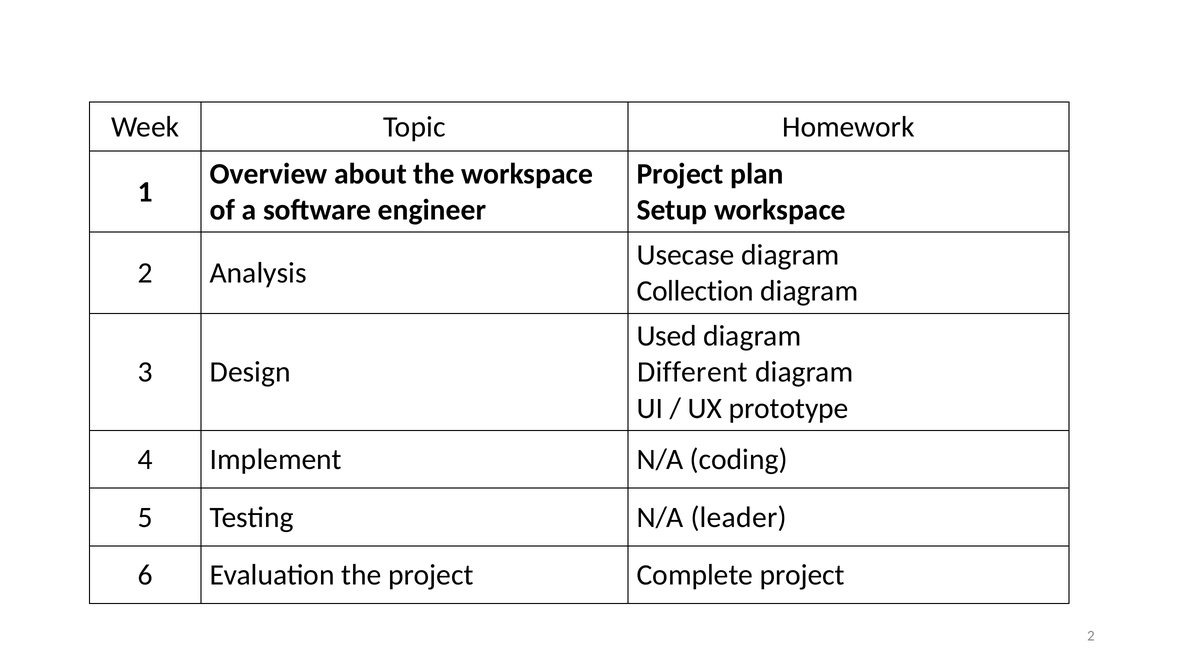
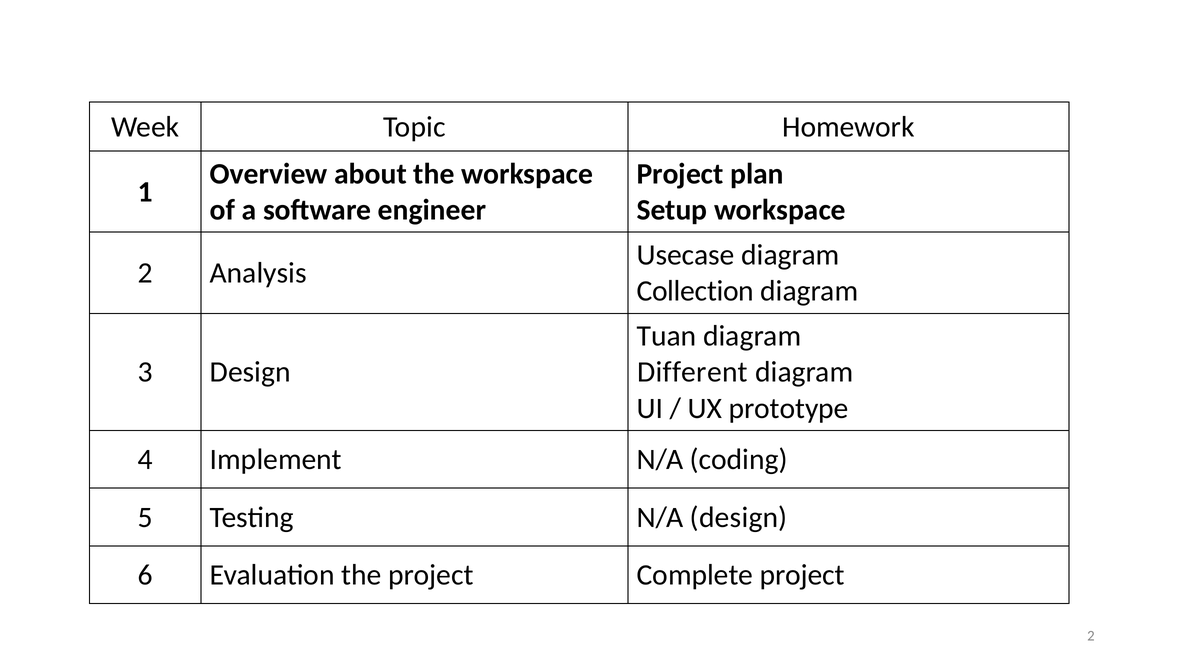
Used: Used -> Tuan (667, 336)
N/A leader: leader -> design (739, 518)
